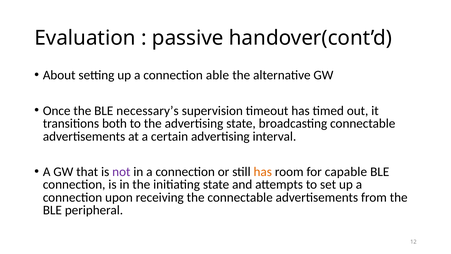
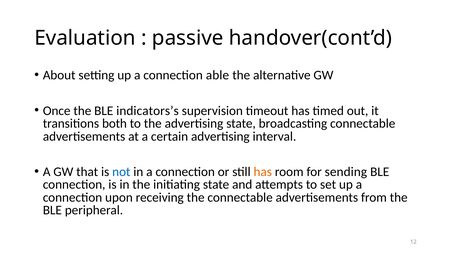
necessary’s: necessary’s -> indicators’s (148, 111)
not colour: purple -> blue (121, 172)
capable: capable -> sending (346, 172)
